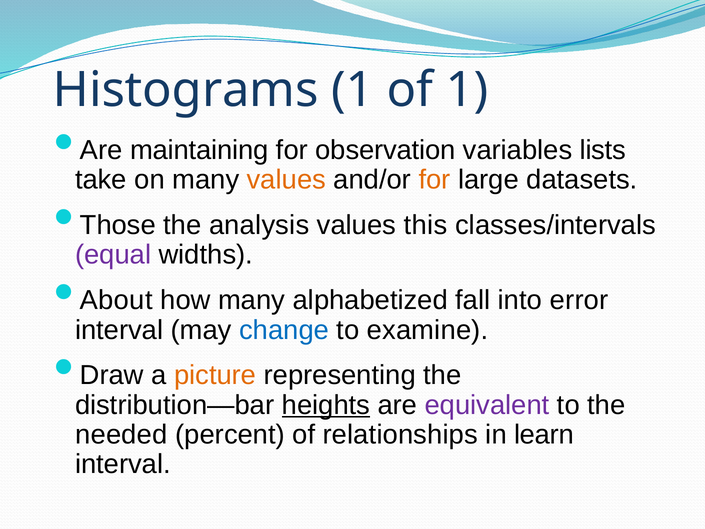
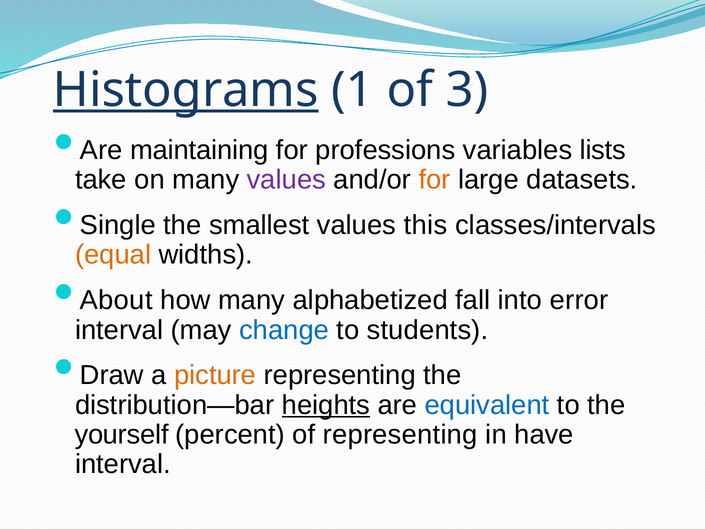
Histograms underline: none -> present (186, 90)
of 1: 1 -> 3 (467, 90)
observation: observation -> professions (385, 150)
values colour: orange -> purple (286, 180)
Those: Those -> Single (118, 225)
analysis: analysis -> smallest (259, 225)
equal colour: purple -> orange (113, 255)
examine: examine -> students (428, 330)
equivalent colour: purple -> blue (487, 405)
needed: needed -> yourself (122, 434)
of relationships: relationships -> representing (400, 434)
learn: learn -> have (544, 434)
